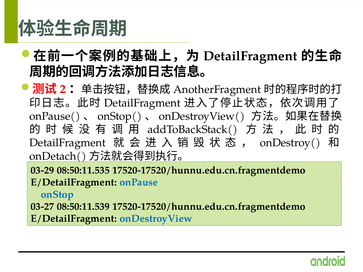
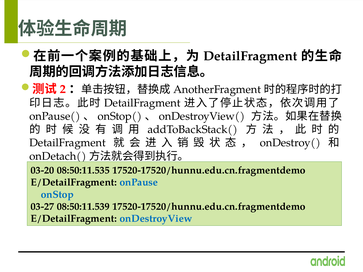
03-29: 03-29 -> 03-20 (42, 170)
